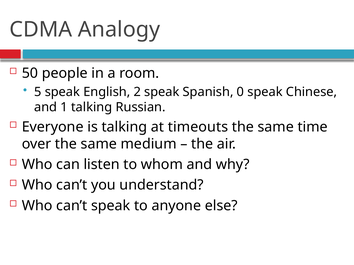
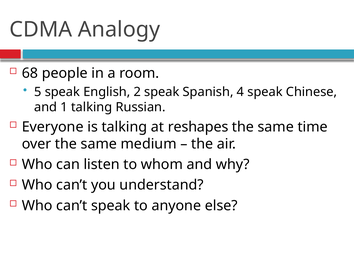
50: 50 -> 68 (30, 73)
0: 0 -> 4 (240, 92)
timeouts: timeouts -> reshapes (198, 127)
